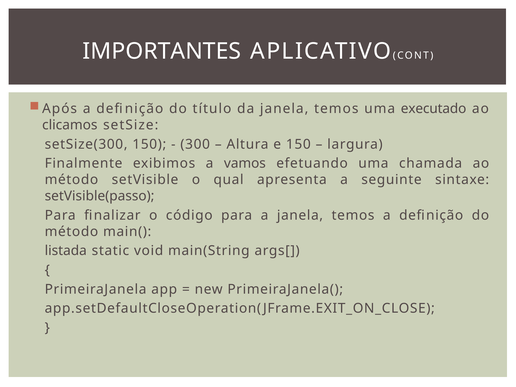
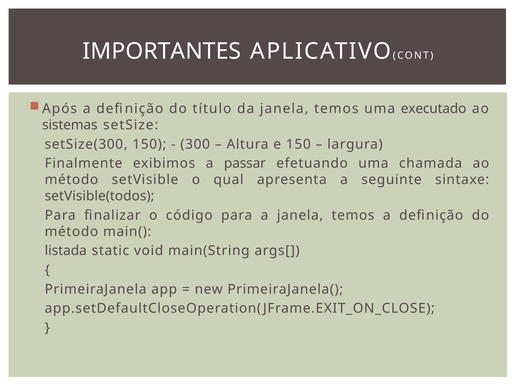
clicamos: clicamos -> sistemas (70, 125)
vamos: vamos -> passar (245, 163)
setVisible(passo: setVisible(passo -> setVisible(todos (100, 196)
